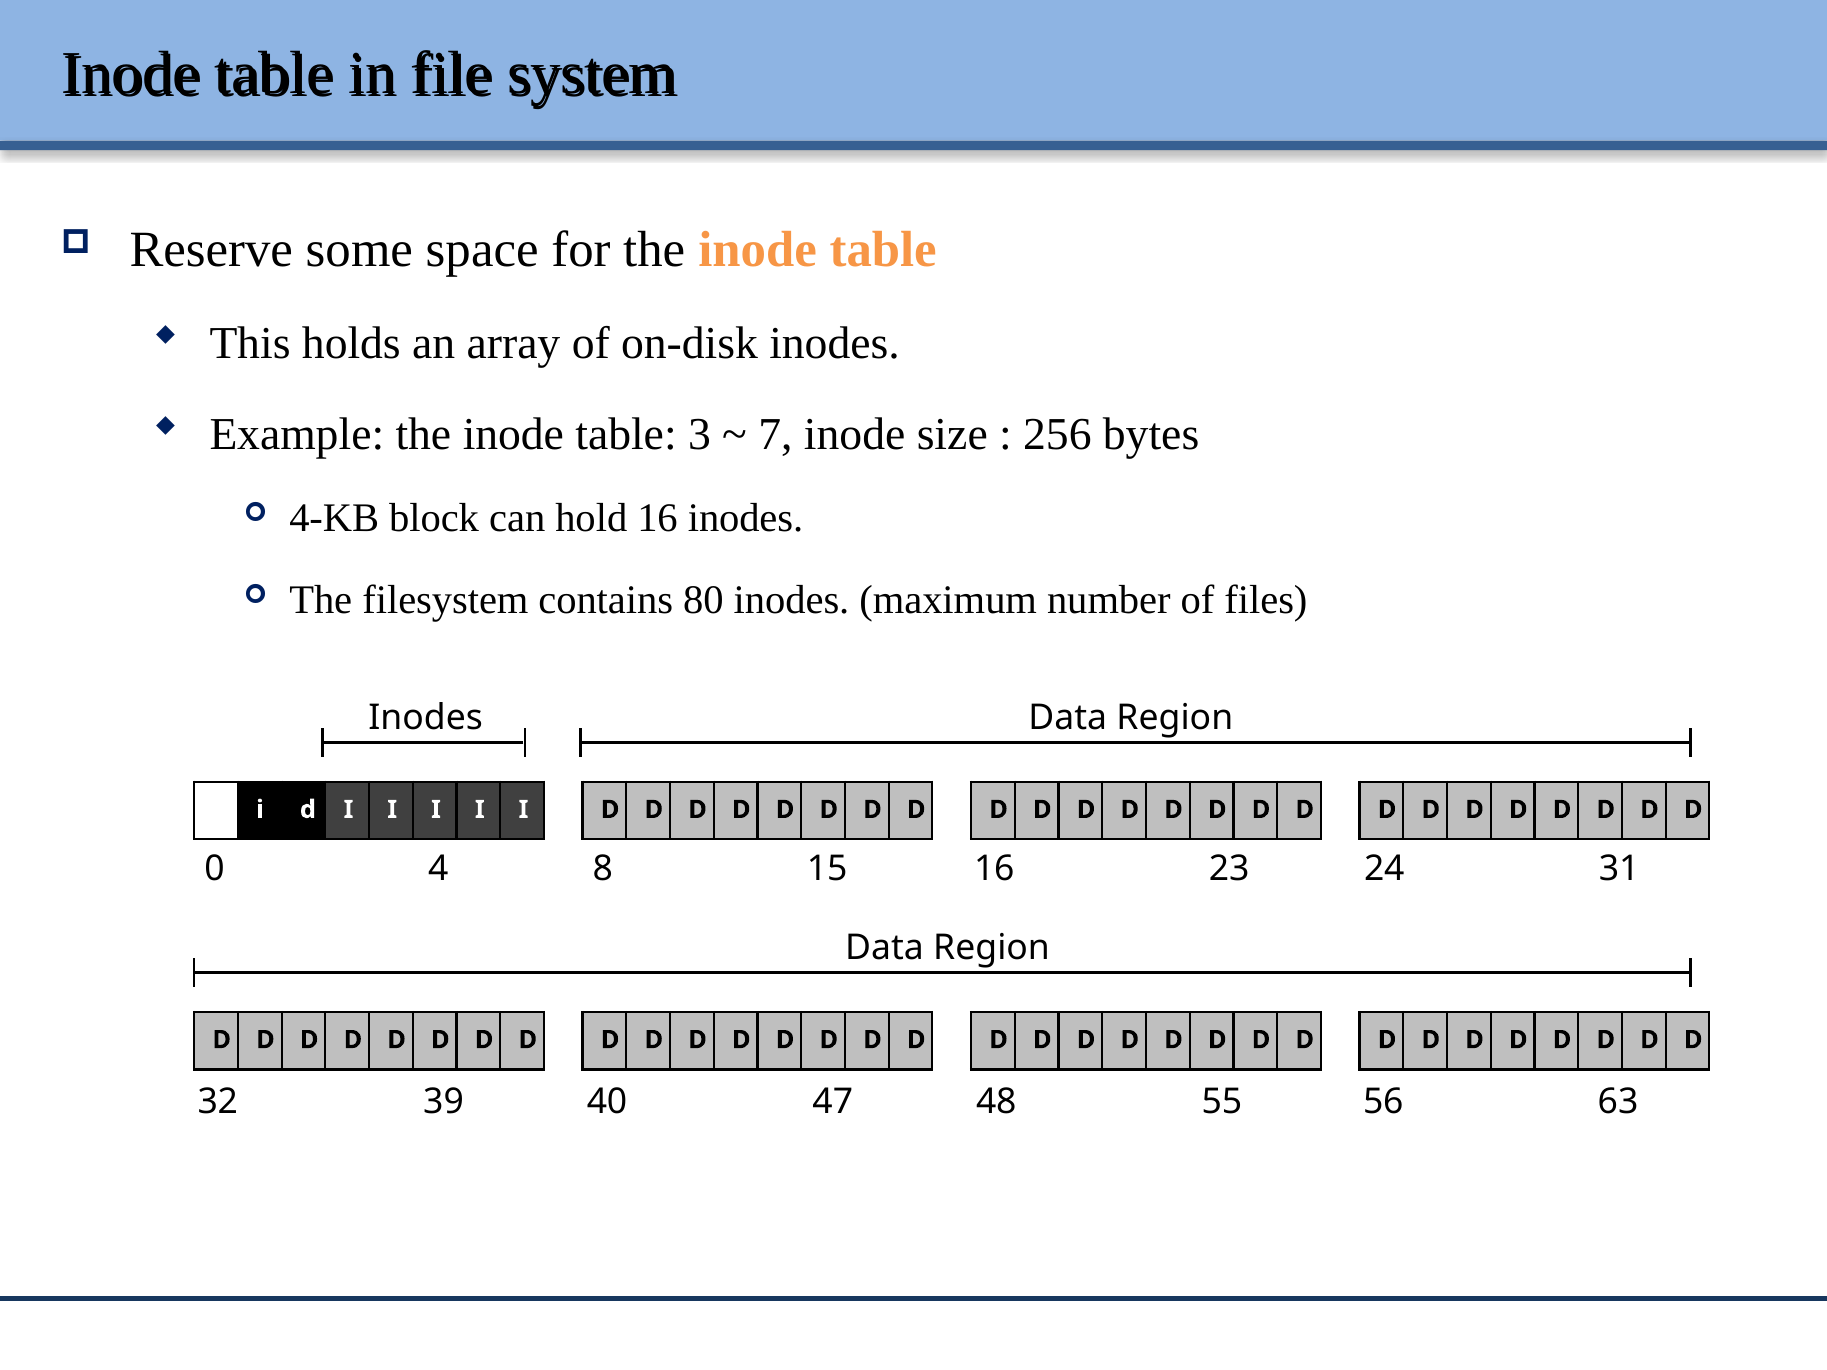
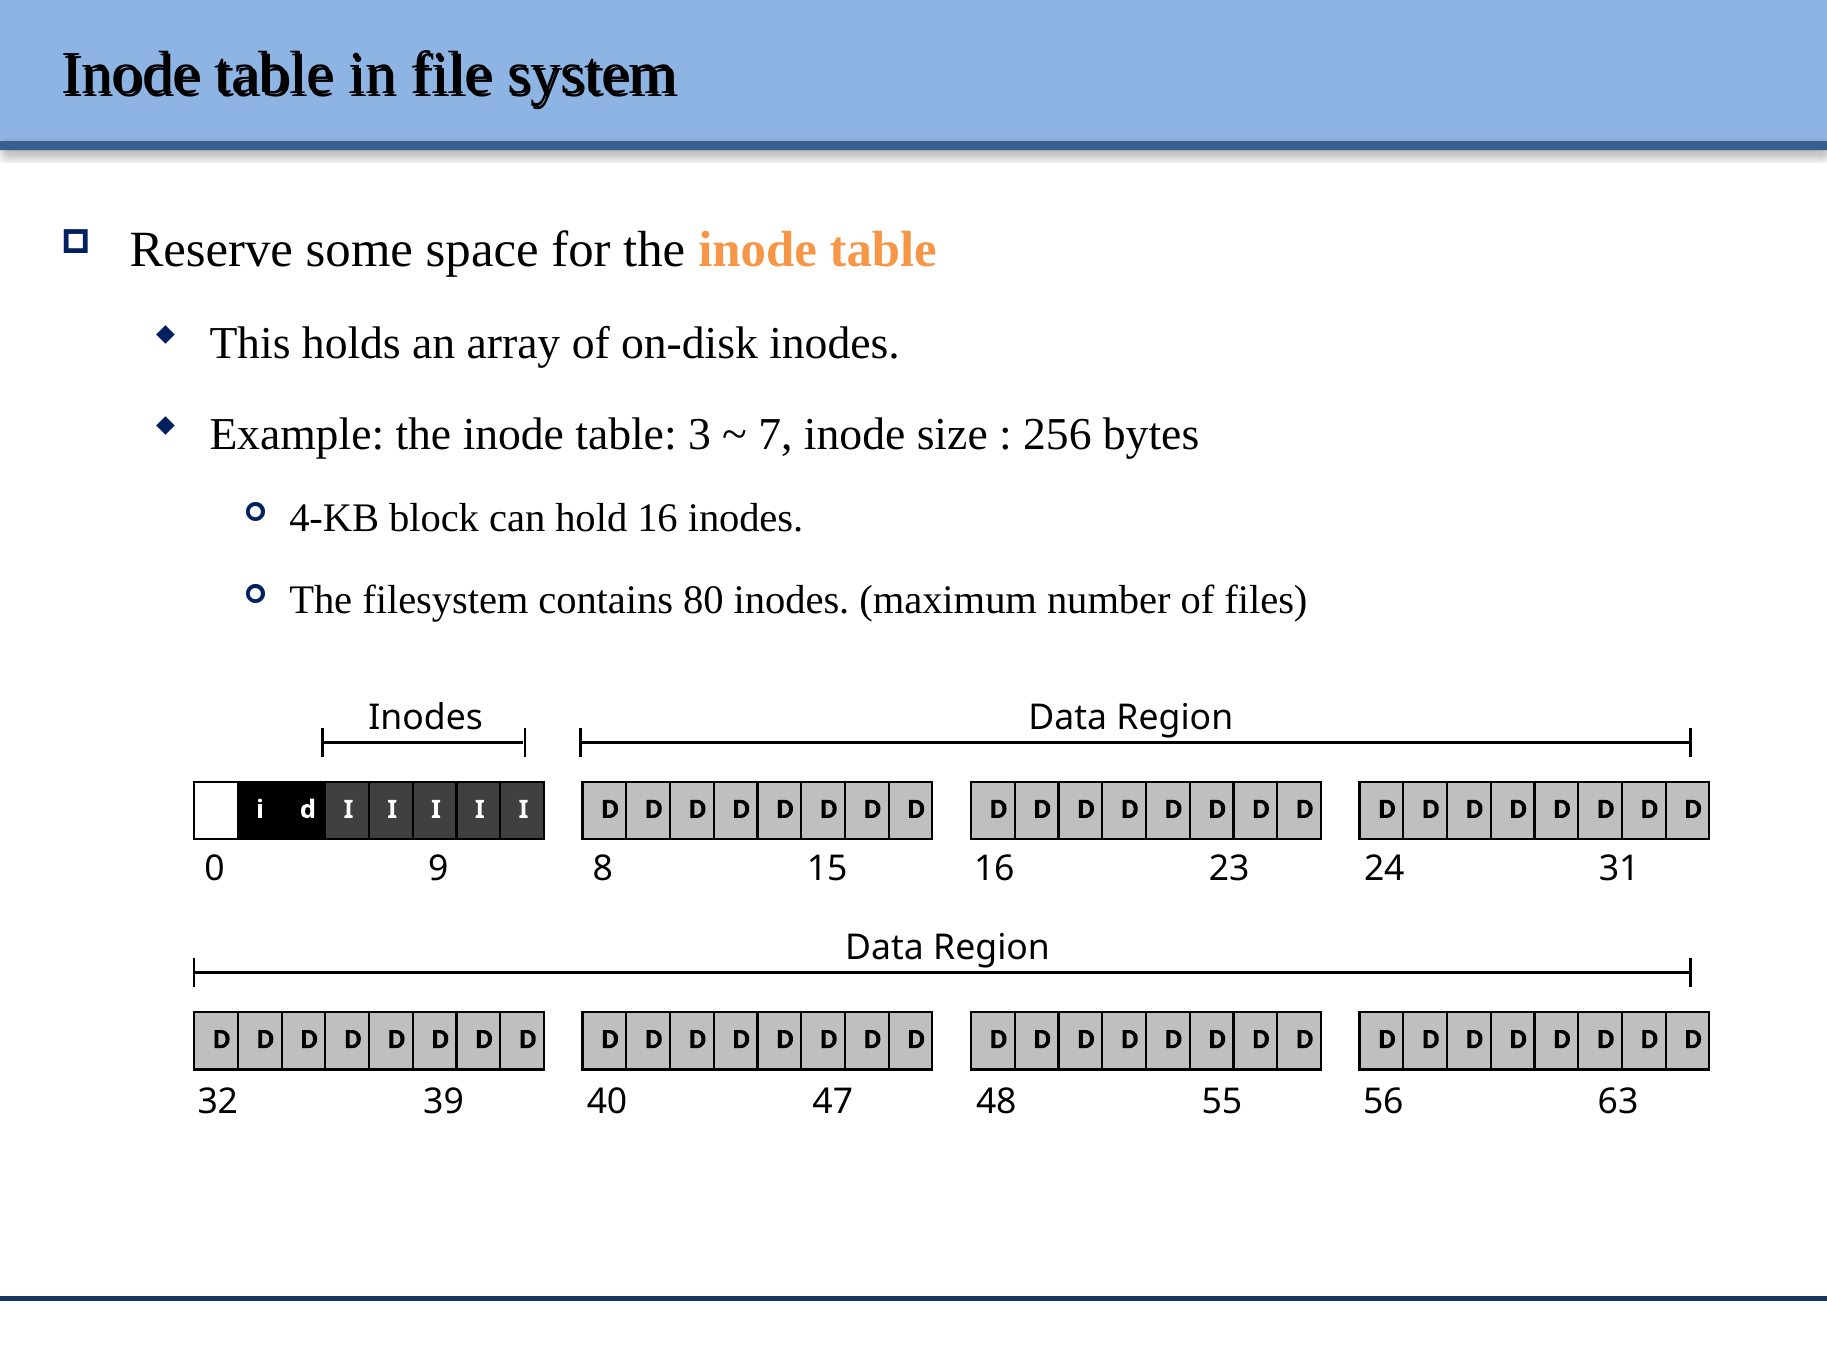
4: 4 -> 9 (438, 869)
